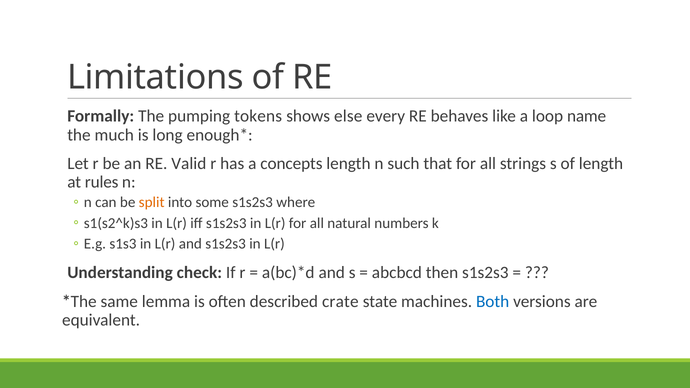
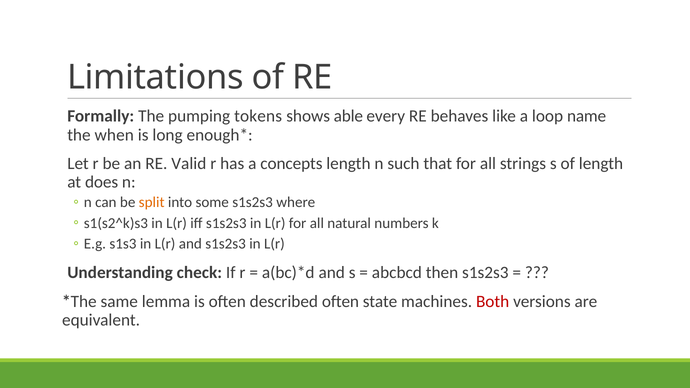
else: else -> able (348, 116)
much: much -> when (114, 135)
rules: rules -> does (102, 182)
described crate: crate -> often (340, 301)
Both colour: blue -> red (493, 301)
